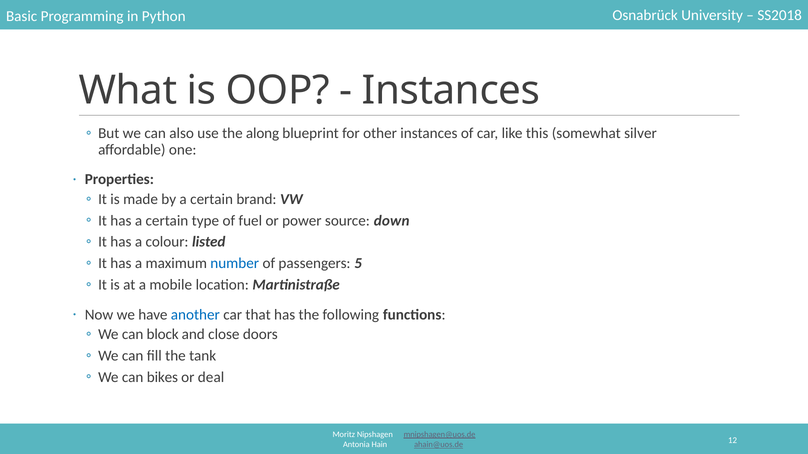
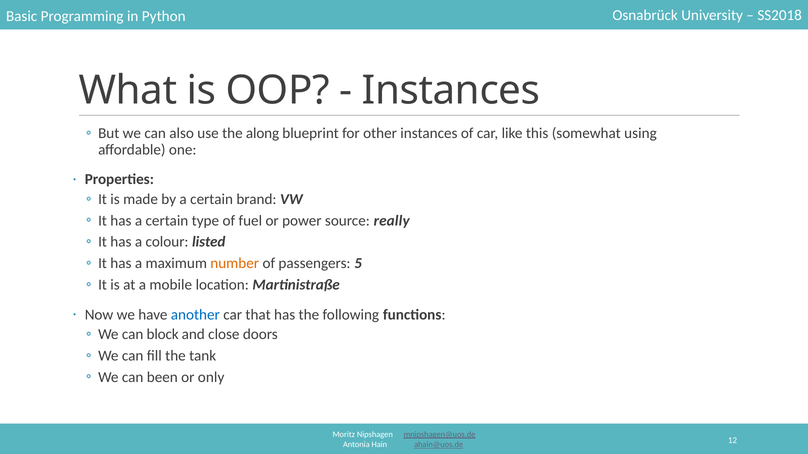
silver: silver -> using (640, 133)
down: down -> really (392, 221)
number colour: blue -> orange (235, 264)
bikes: bikes -> been (162, 378)
deal: deal -> only (211, 378)
